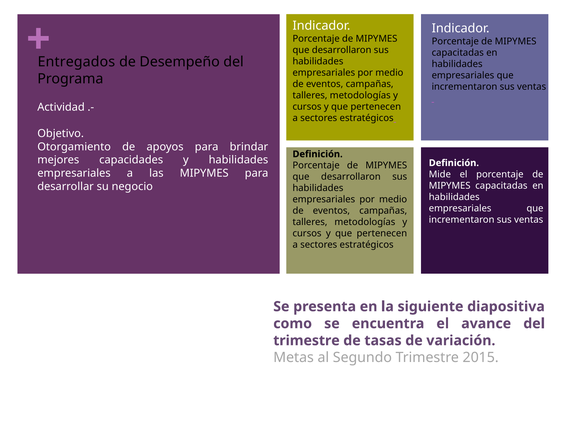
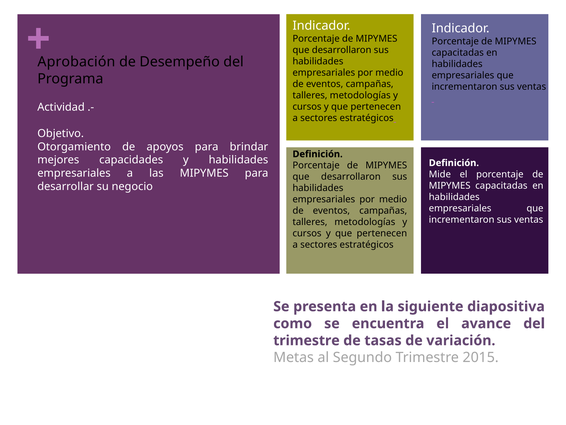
Entregados: Entregados -> Aprobación (76, 62)
